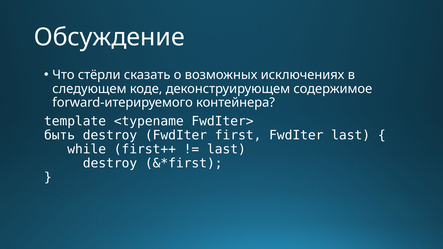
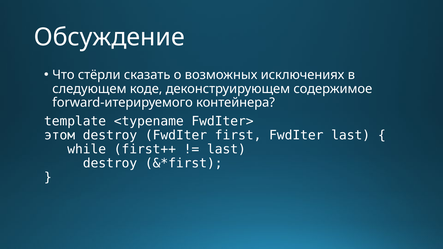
быть: быть -> этом (60, 135)
